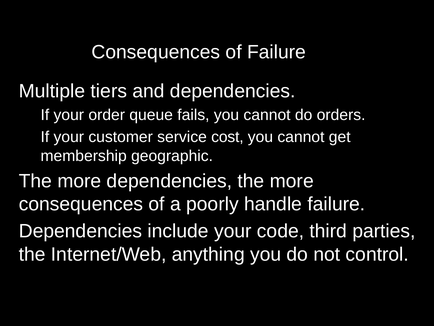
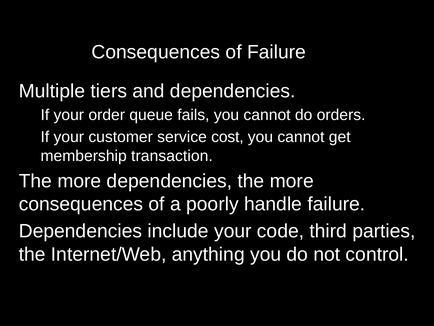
geographic: geographic -> transaction (172, 156)
